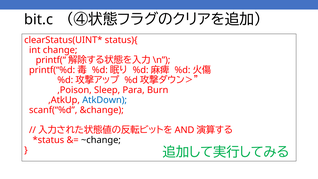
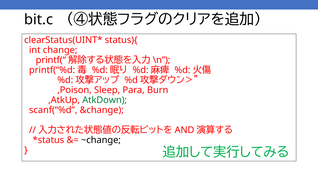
AtkDown colour: blue -> green (105, 100)
